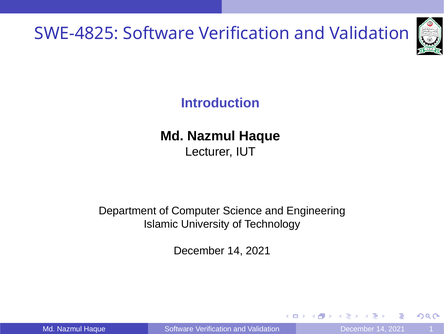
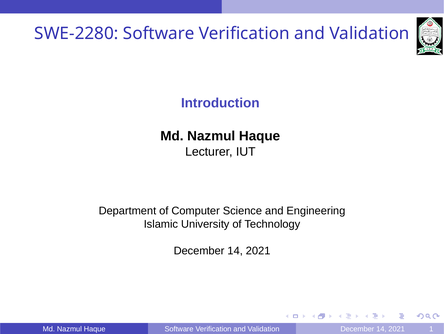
SWE-4825: SWE-4825 -> SWE-2280 (76, 34)
